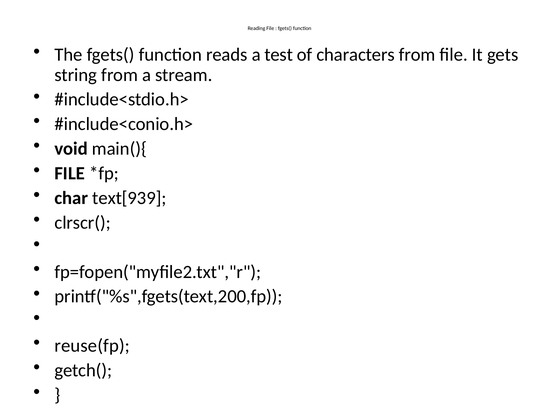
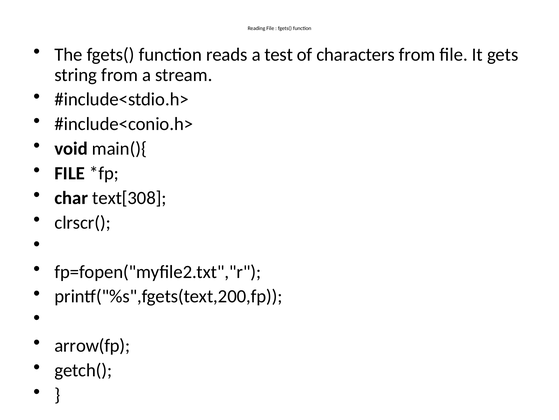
text[939: text[939 -> text[308 (129, 198)
reuse(fp: reuse(fp -> arrow(fp (92, 345)
